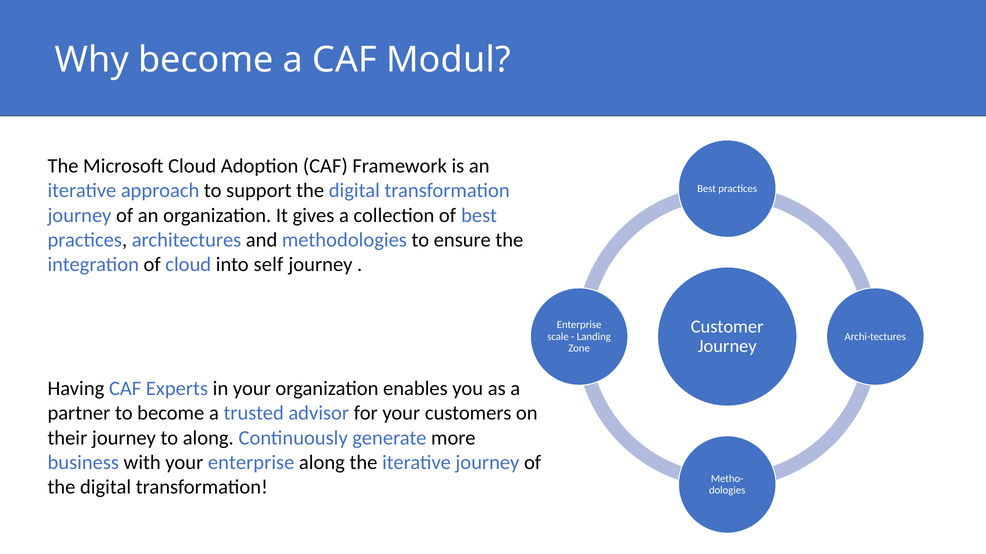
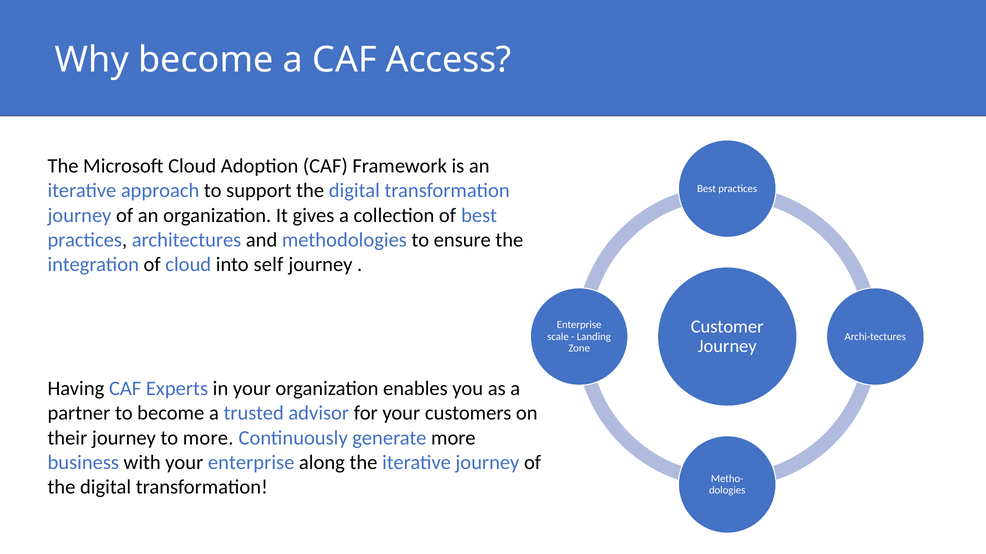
Modul: Modul -> Access (449, 60)
to along: along -> more (208, 438)
